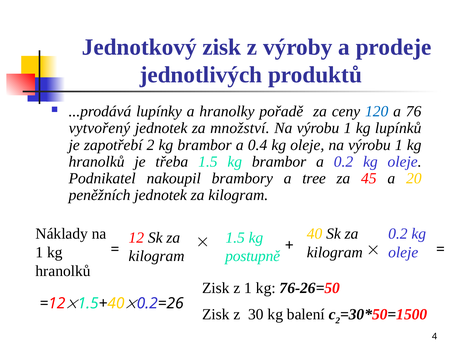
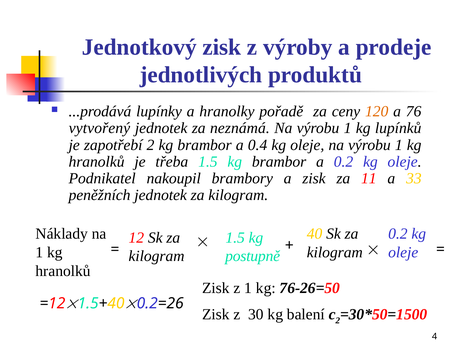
120 colour: blue -> orange (377, 111)
množství: množství -> neznámá (240, 128)
a tree: tree -> zisk (314, 178)
45: 45 -> 11 (369, 178)
20: 20 -> 33 (414, 178)
